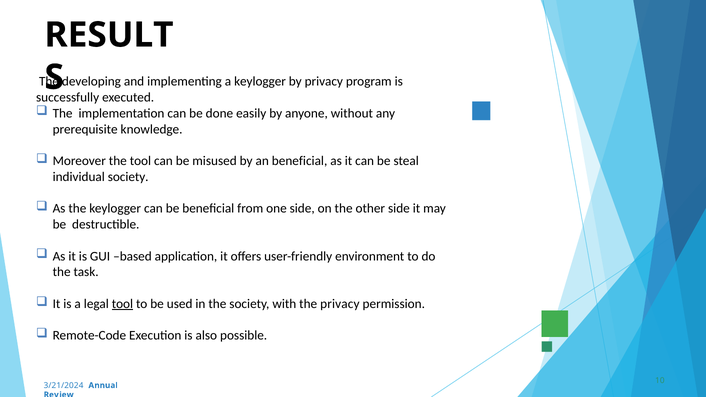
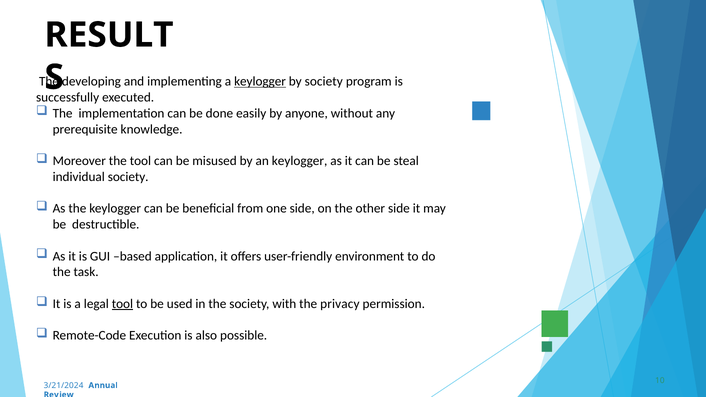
keylogger underline: none -> present (260, 82)
by privacy: privacy -> society (324, 82)
an beneficial: beneficial -> keylogger (300, 161)
